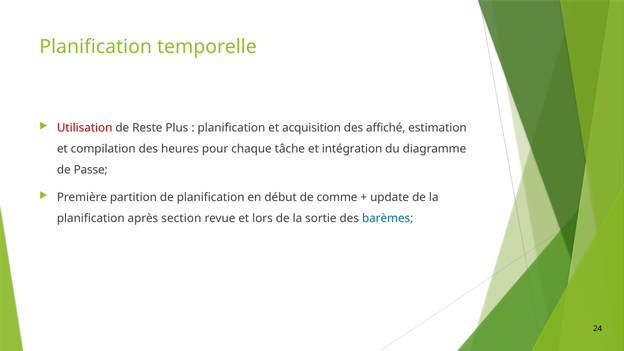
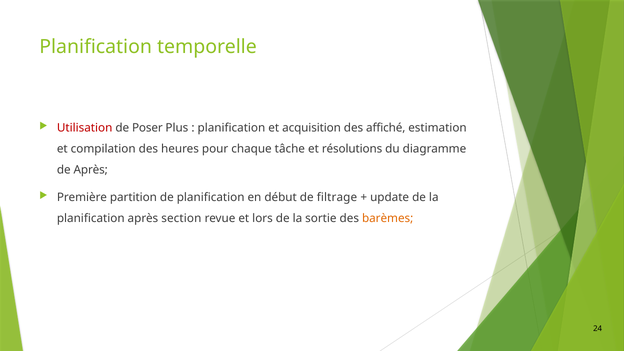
Reste: Reste -> Poser (147, 128)
intégration: intégration -> résolutions (352, 149)
de Passe: Passe -> Après (91, 170)
comme: comme -> filtrage (337, 197)
barèmes colour: blue -> orange (388, 219)
